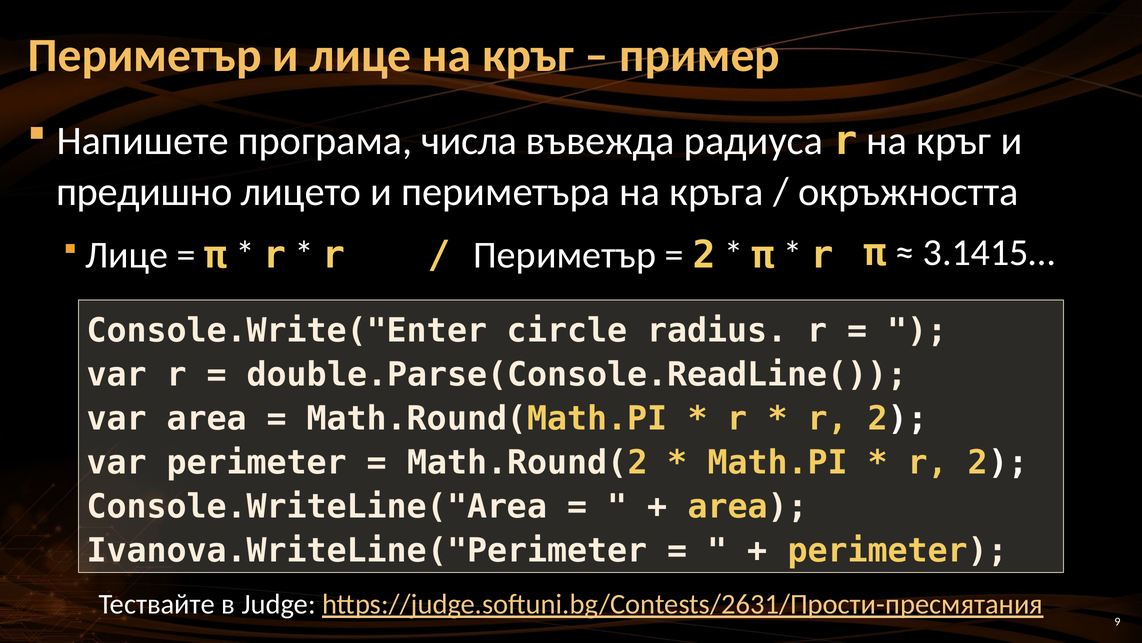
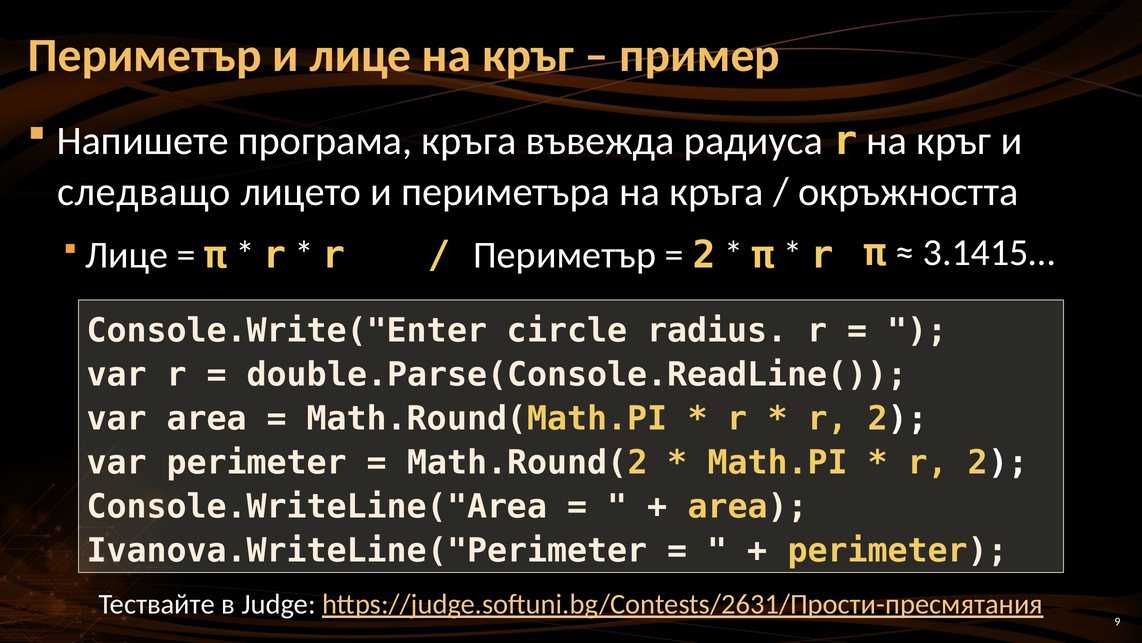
програма числа: числа -> кръга (469, 141)
предишно: предишно -> следващо (144, 192)
